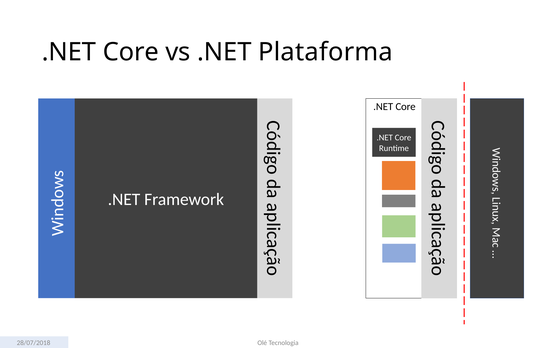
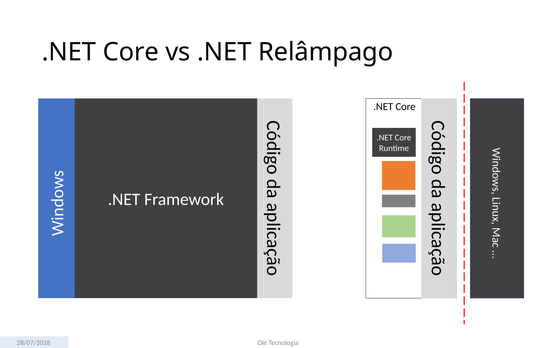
Plataforma: Plataforma -> Relâmpago (326, 52)
